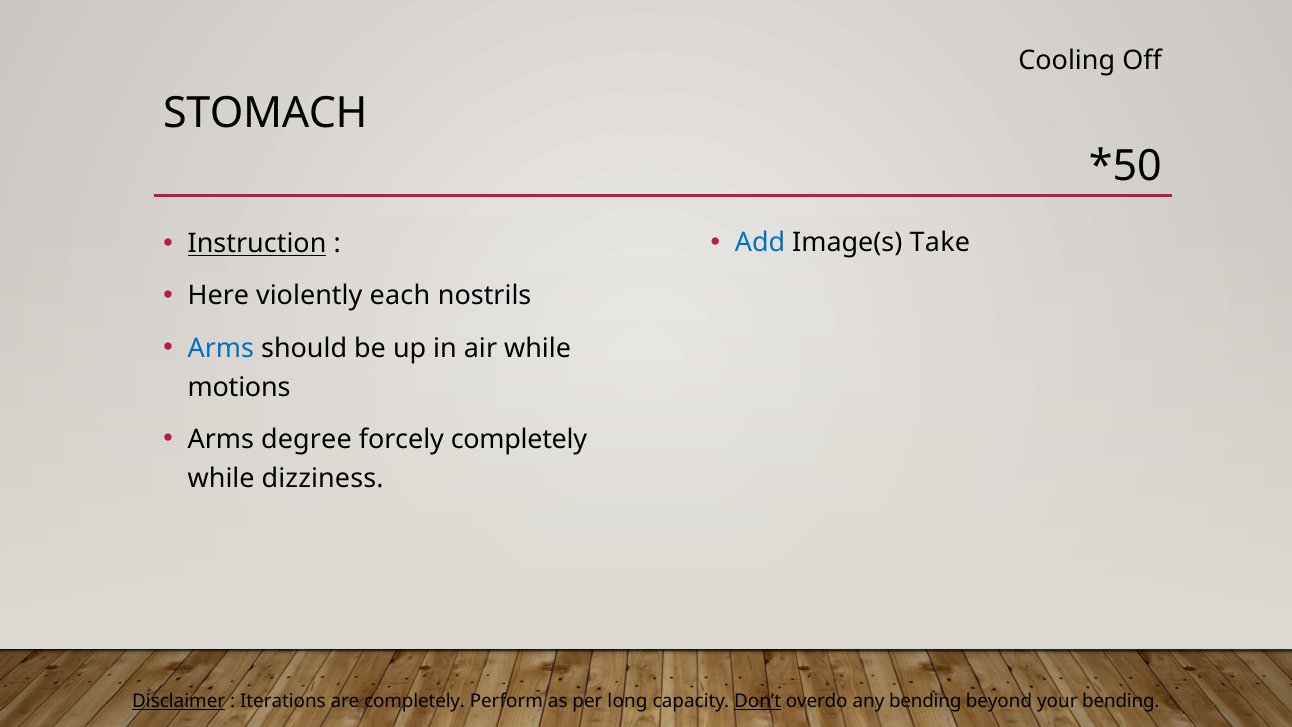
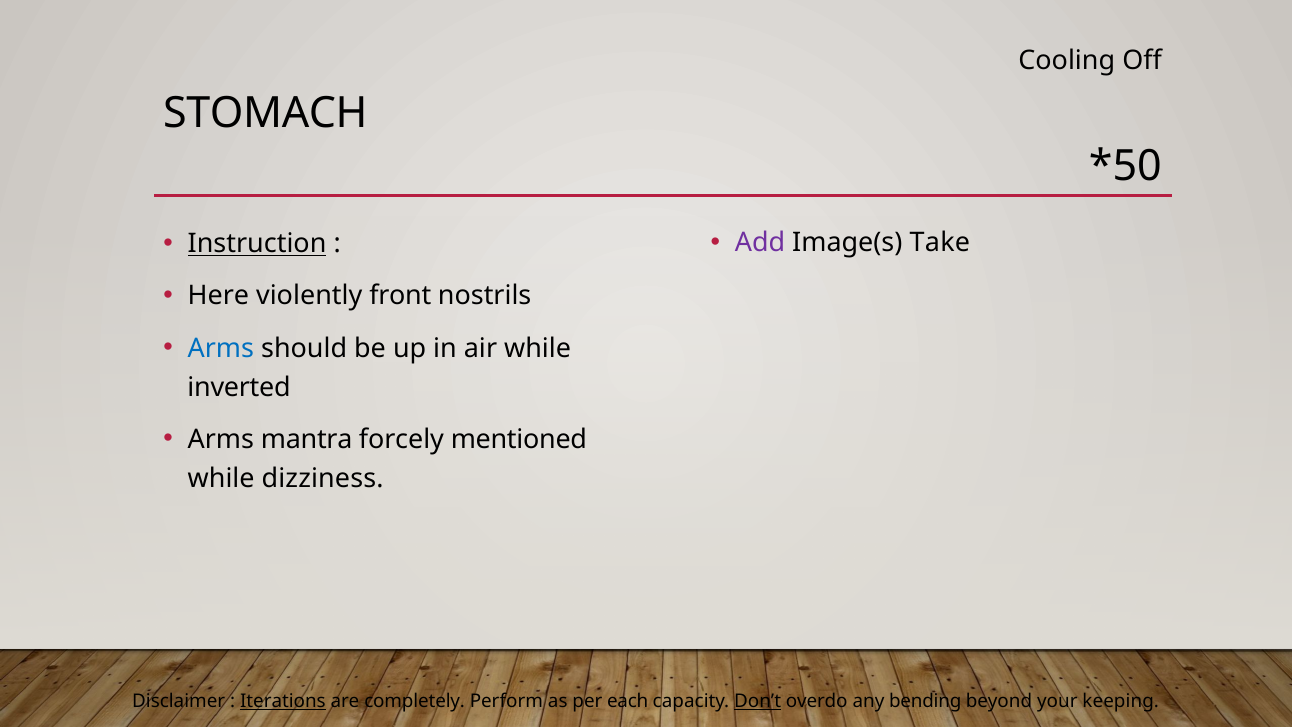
Add colour: blue -> purple (760, 243)
each: each -> front (400, 296)
motions: motions -> inverted (239, 387)
degree: degree -> mantra (307, 439)
forcely completely: completely -> mentioned (519, 439)
Disclaimer underline: present -> none (179, 701)
Iterations underline: none -> present (283, 701)
long: long -> each (628, 701)
your bending: bending -> keeping (1121, 701)
